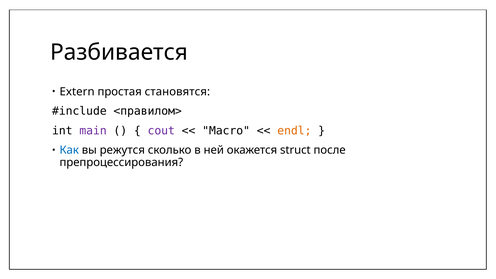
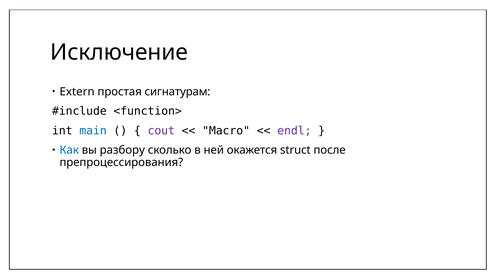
Разбивается: Разбивается -> Исключение (119, 52)
становятся: становятся -> сигнатурам (177, 92)
<правилом>: <правилом> -> <function> (148, 111)
main colour: purple -> blue (93, 131)
endl colour: orange -> purple (294, 131)
режутся: режутся -> разбору (122, 150)
